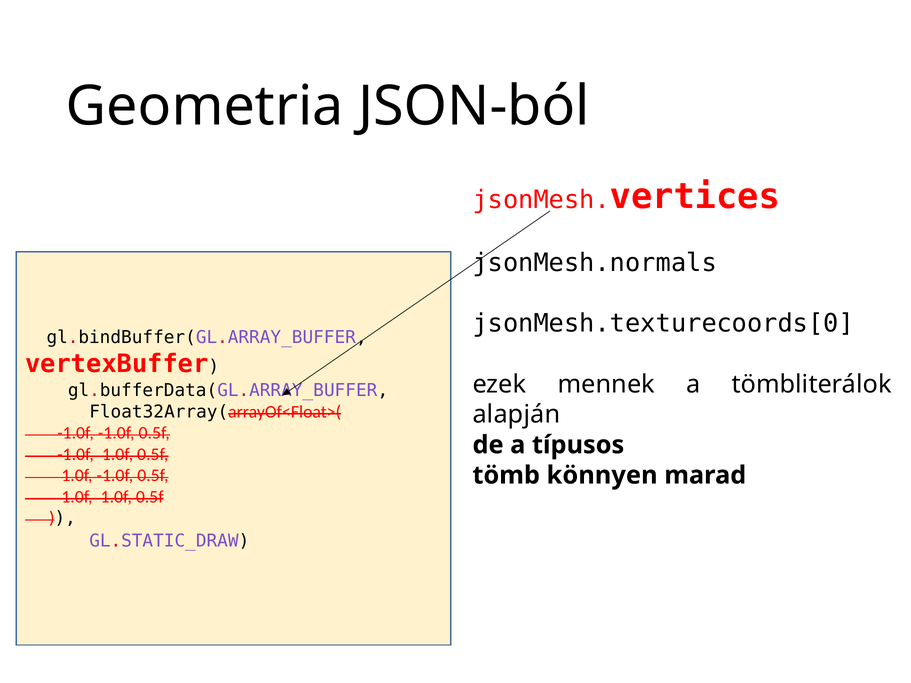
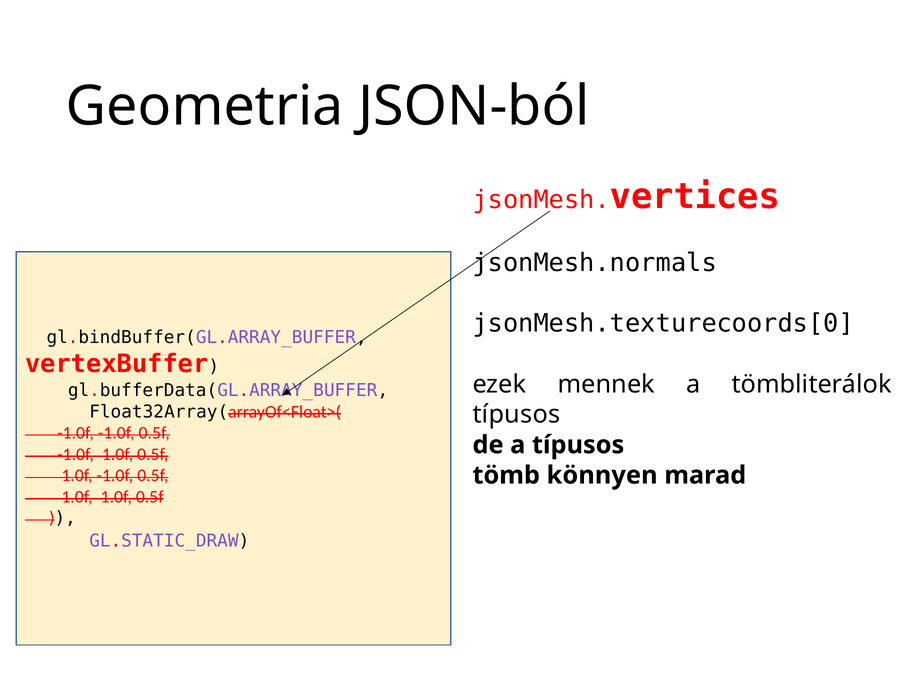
alapján: alapján -> típusos (516, 415)
